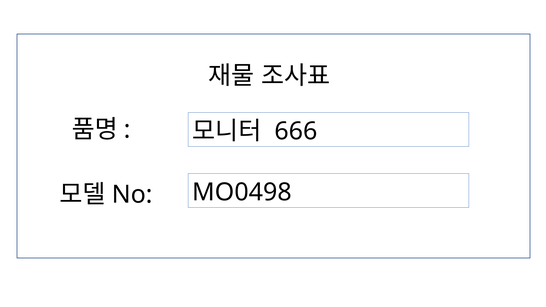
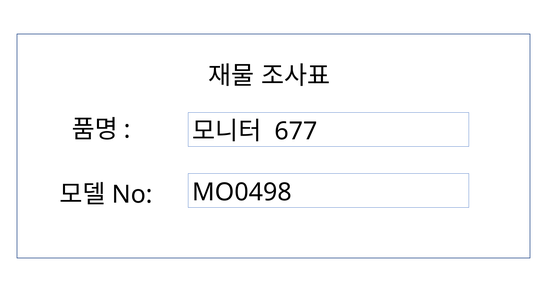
666: 666 -> 677 (296, 131)
